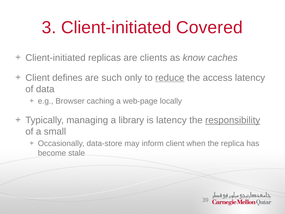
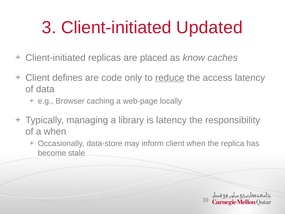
Covered: Covered -> Updated (210, 28)
clients: clients -> placed (154, 58)
such: such -> code (112, 78)
responsibility underline: present -> none (233, 120)
a small: small -> when (55, 131)
